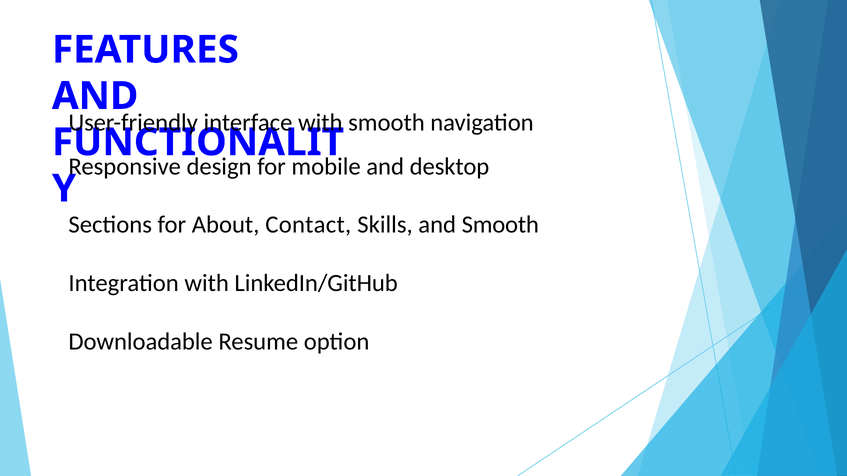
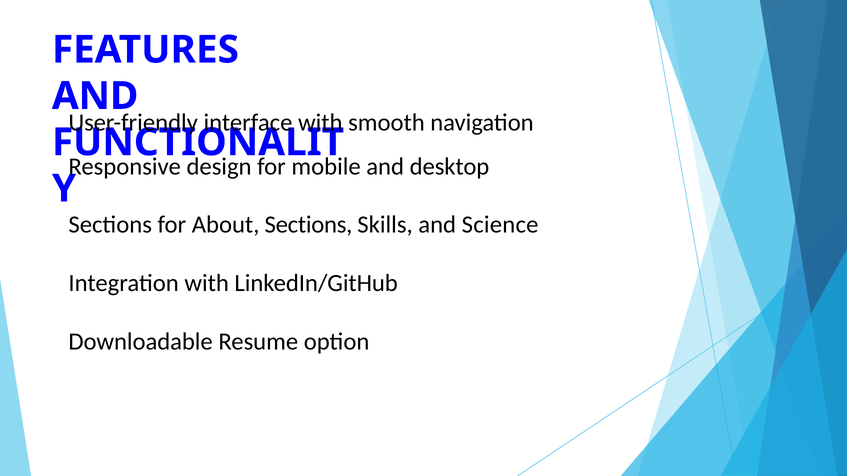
About Contact: Contact -> Sections (308, 225)
and Smooth: Smooth -> Science (500, 225)
